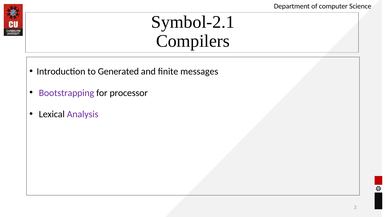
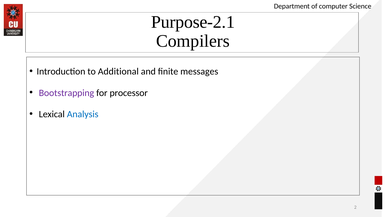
Symbol-2.1: Symbol-2.1 -> Purpose-2.1 (193, 22)
Generated: Generated -> Additional (118, 72)
Analysis colour: purple -> blue (83, 114)
